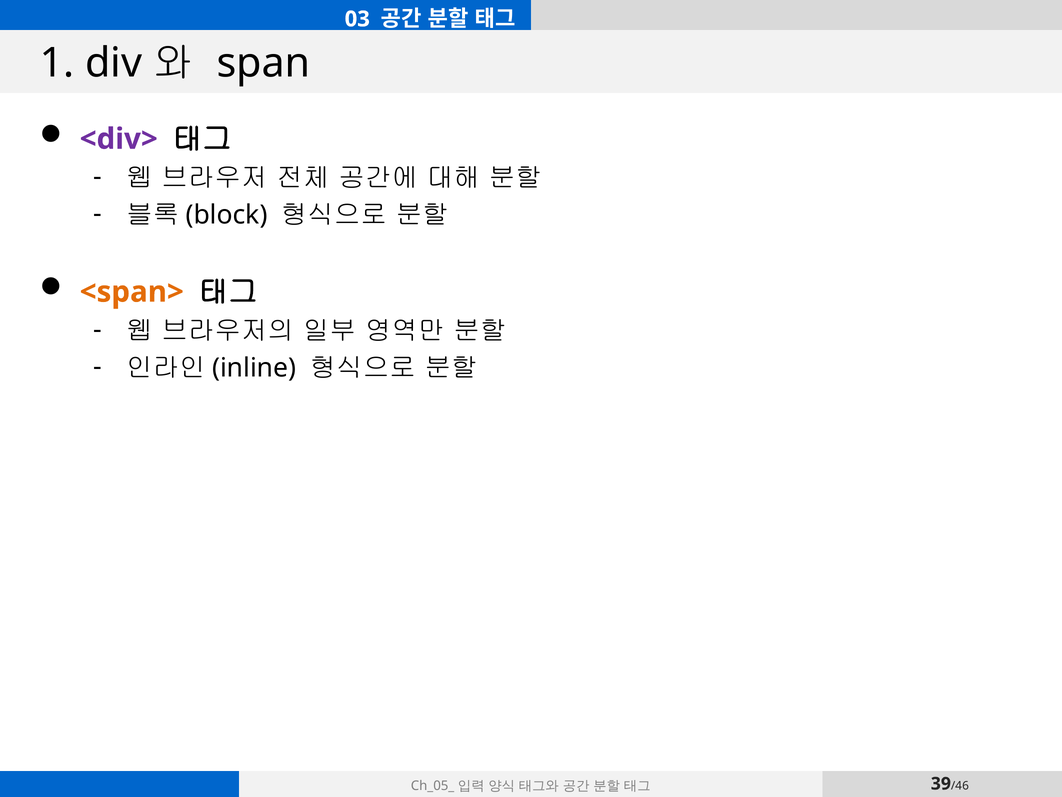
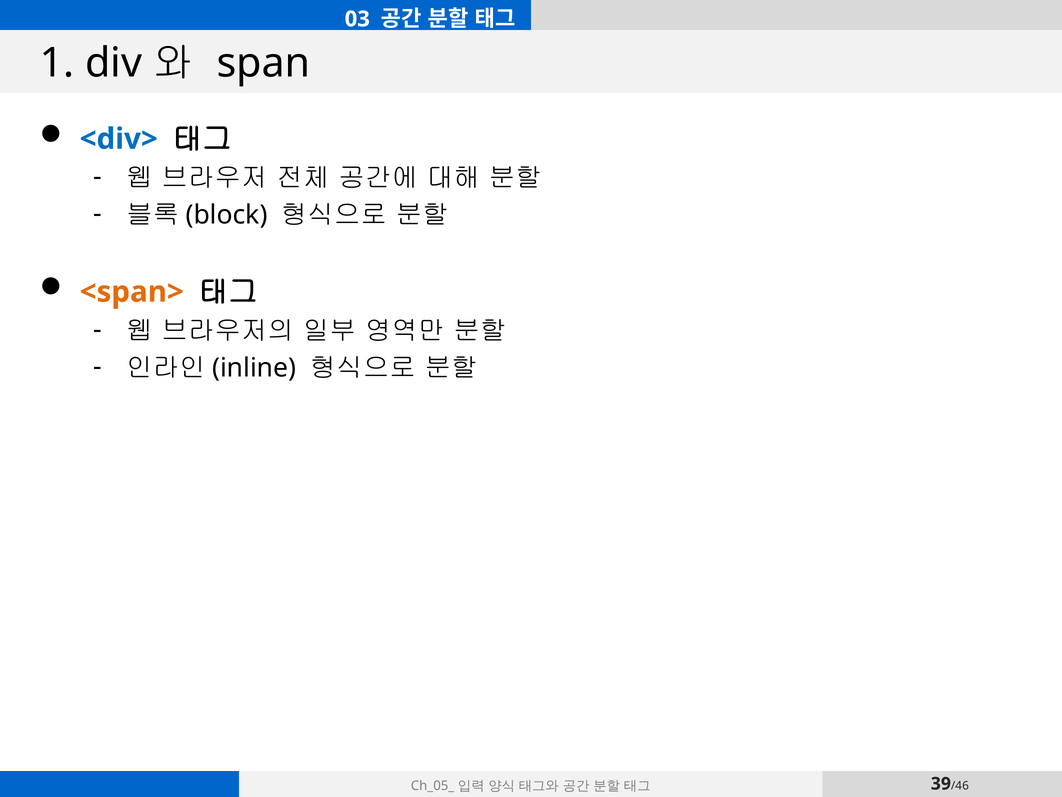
<div> colour: purple -> blue (119, 139)
